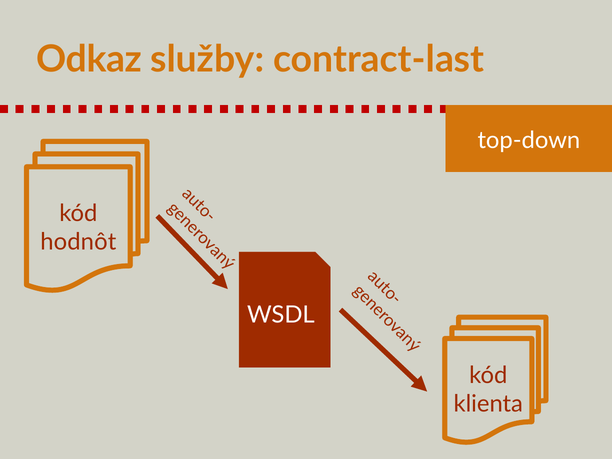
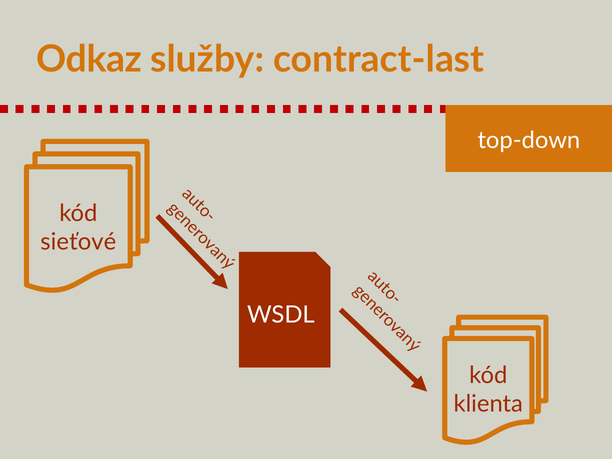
hodnôt: hodnôt -> sieťové (78, 242)
